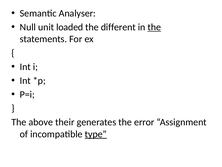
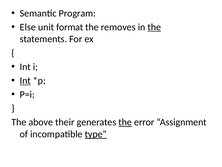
Analyser: Analyser -> Program (77, 13)
Null: Null -> Else (28, 27)
loaded: loaded -> format (70, 27)
different: different -> removes (118, 27)
Int underline: none -> present (25, 80)
the underline: none -> present (125, 122)
